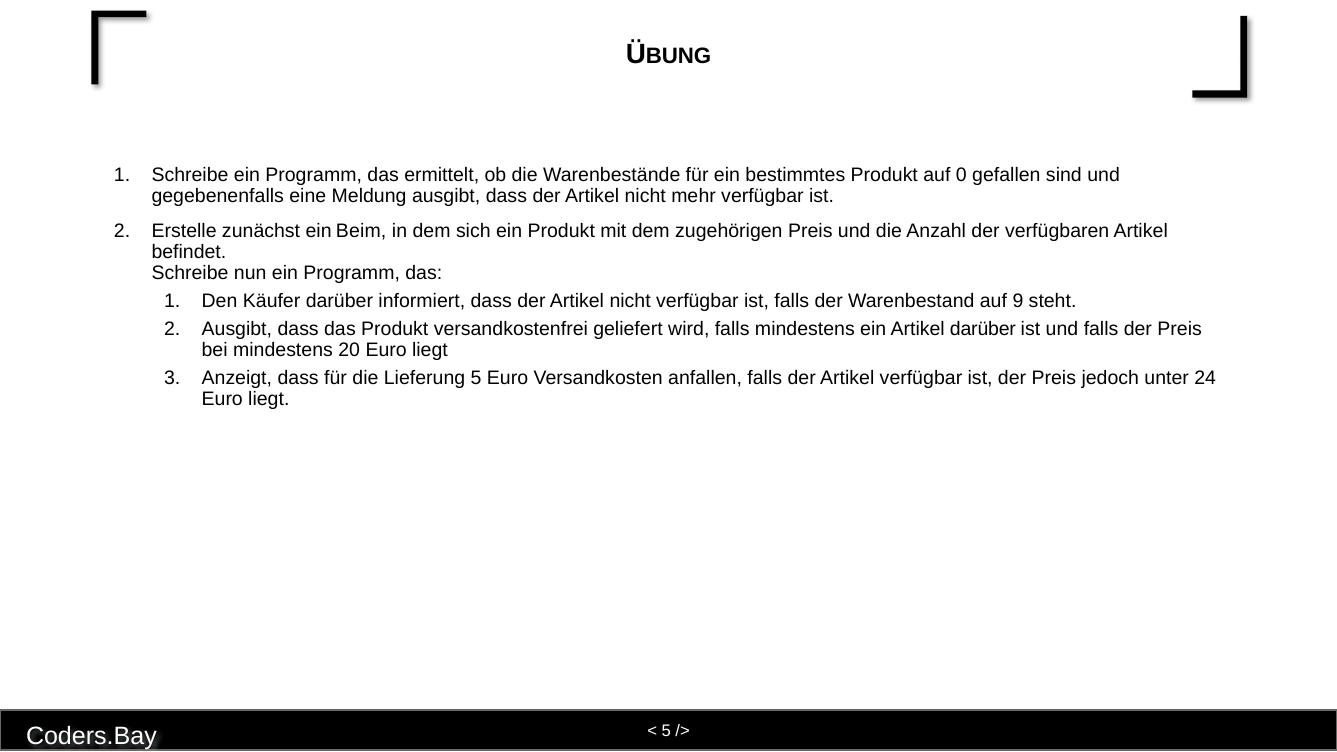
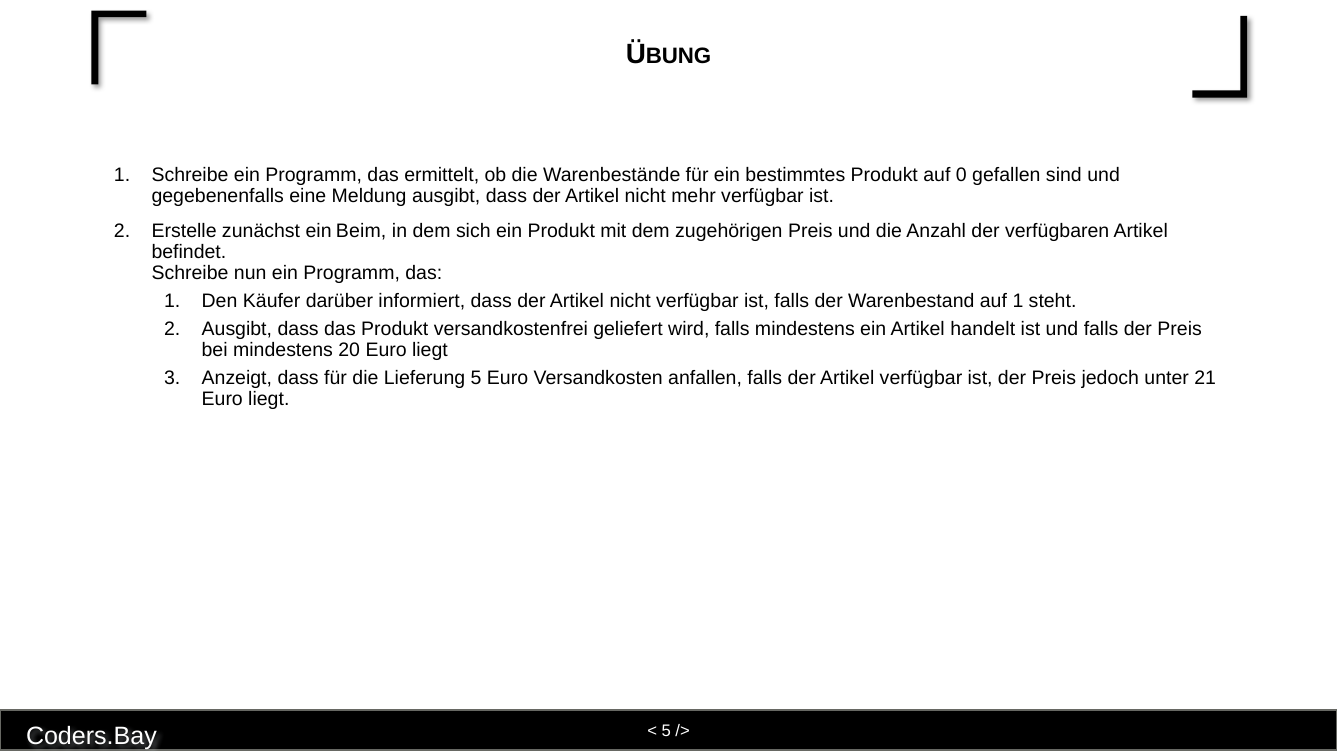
auf 9: 9 -> 1 (1018, 301)
Artikel darüber: darüber -> handelt (983, 329)
24: 24 -> 21 (1205, 378)
